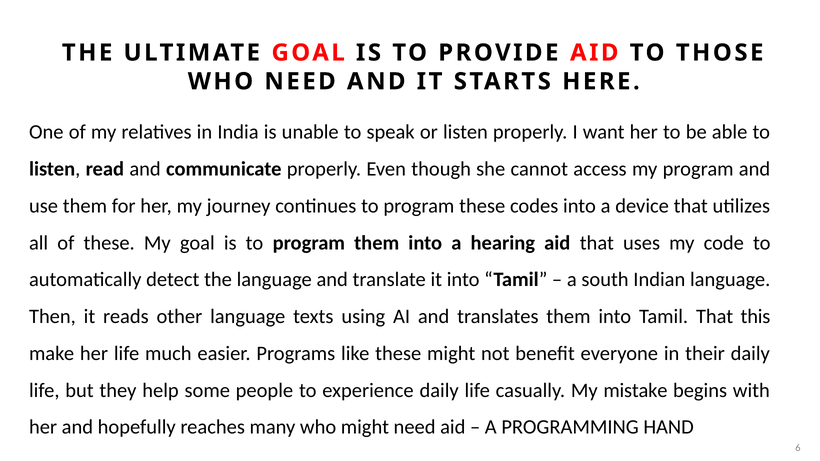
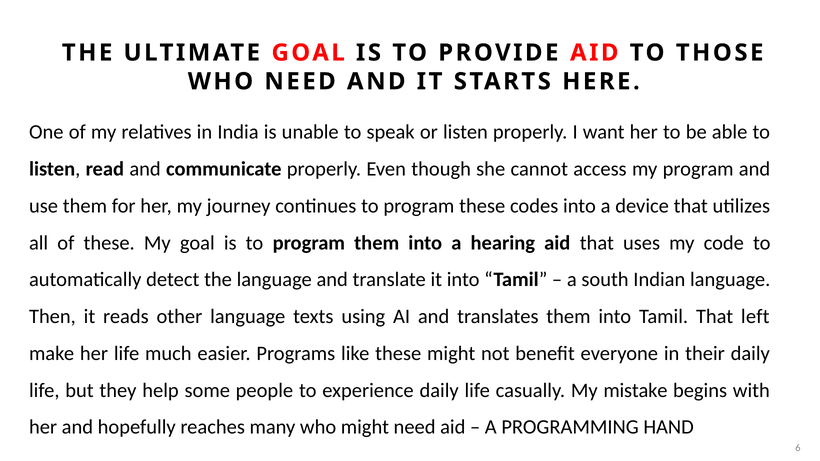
this: this -> left (755, 317)
